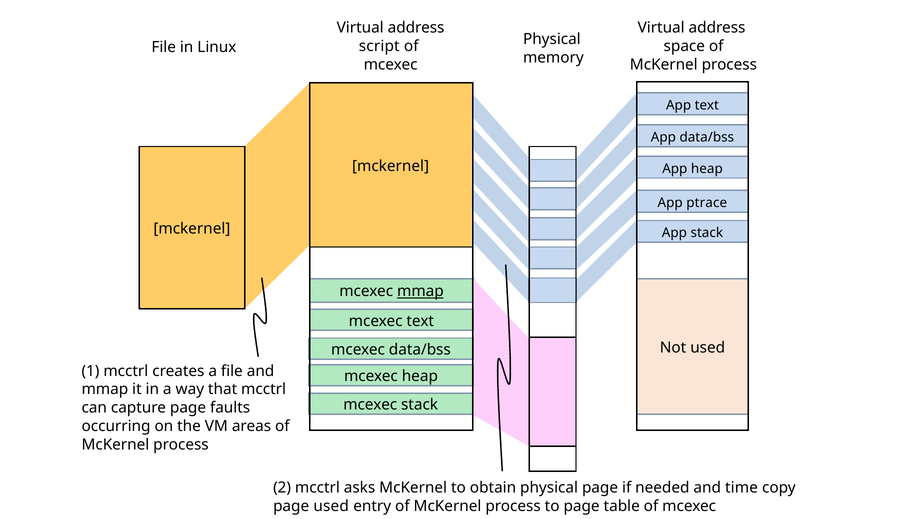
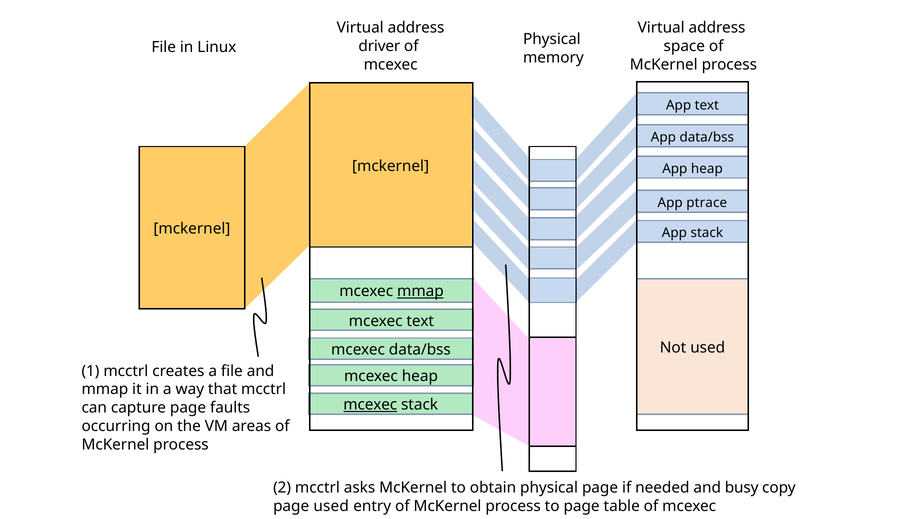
script: script -> driver (379, 46)
mcexec underline: none -> present (370, 405)
time: time -> busy (742, 488)
